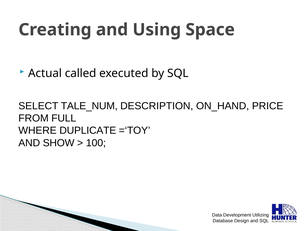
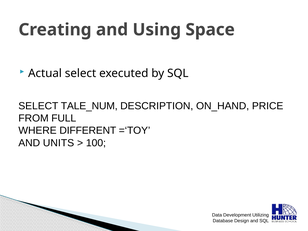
Actual called: called -> select (81, 73)
DUPLICATE: DUPLICATE -> DIFFERENT (88, 131)
SHOW: SHOW -> UNITS (59, 143)
